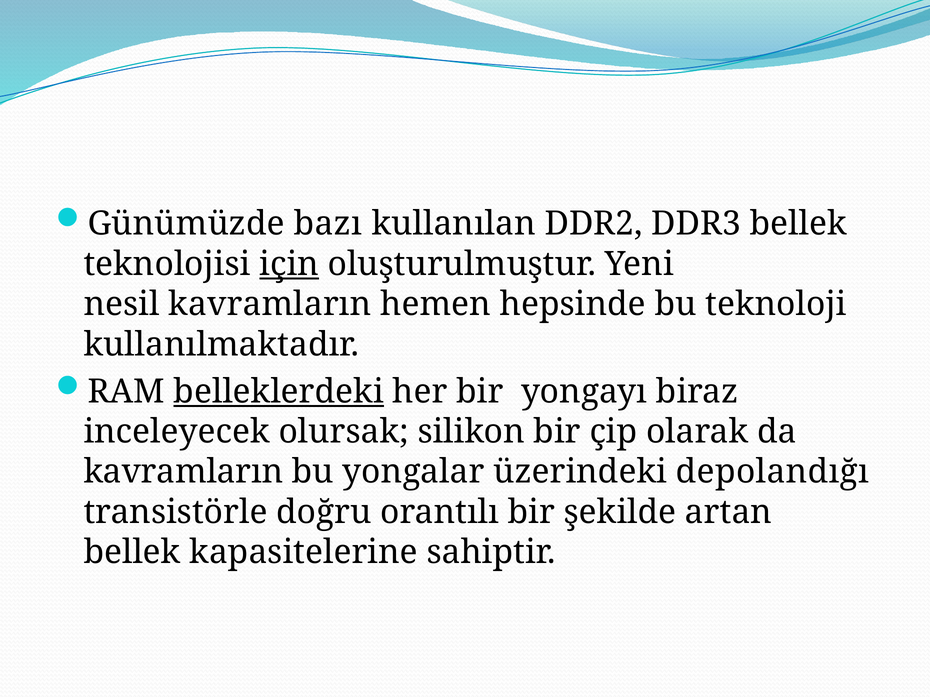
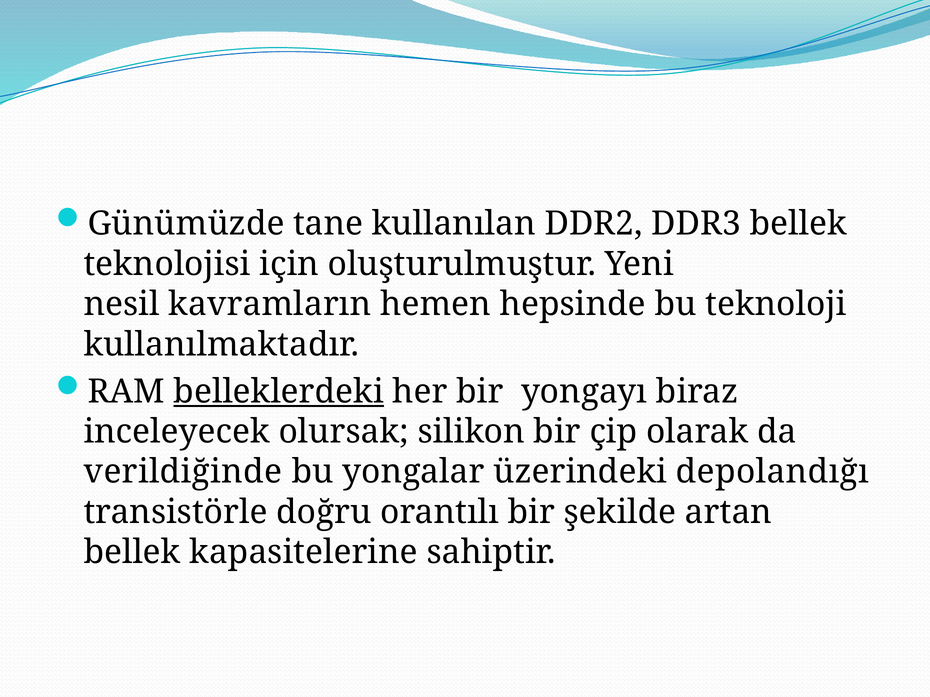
bazı: bazı -> tane (328, 224)
için underline: present -> none (289, 264)
kavramların: kavramların -> verildiğinde (183, 472)
